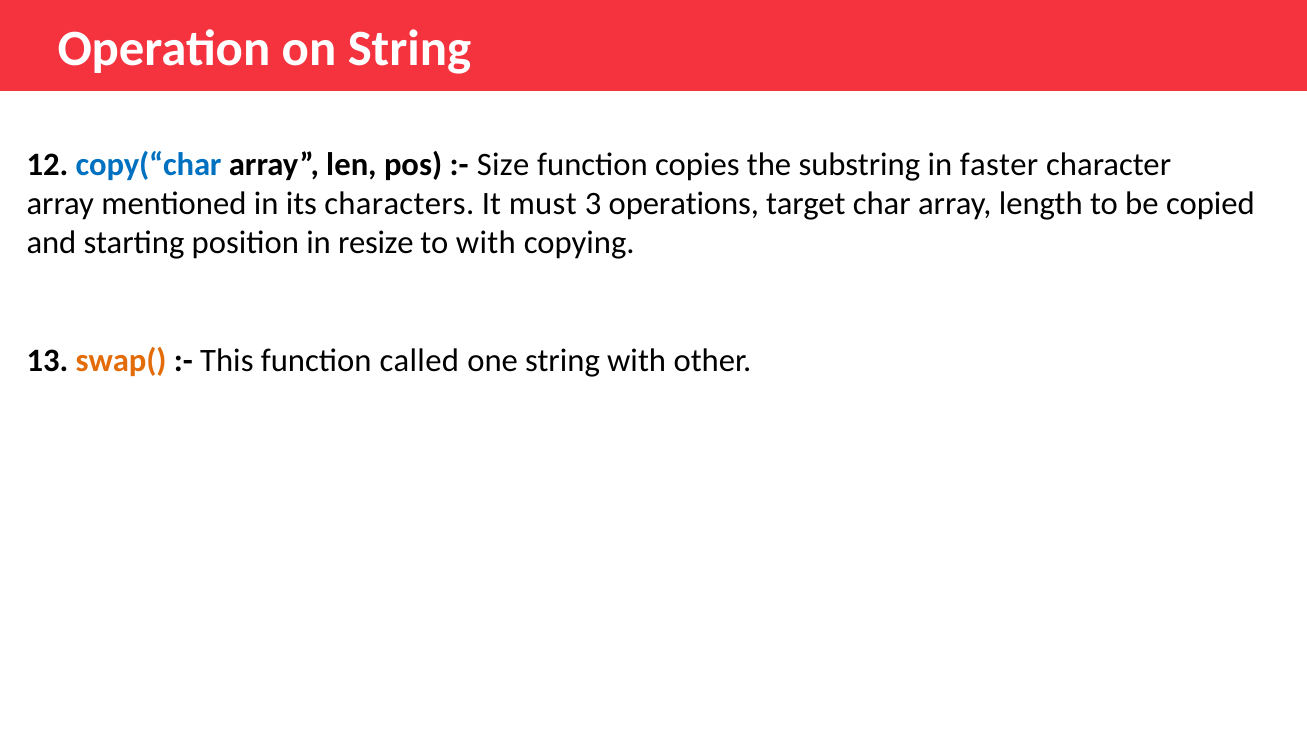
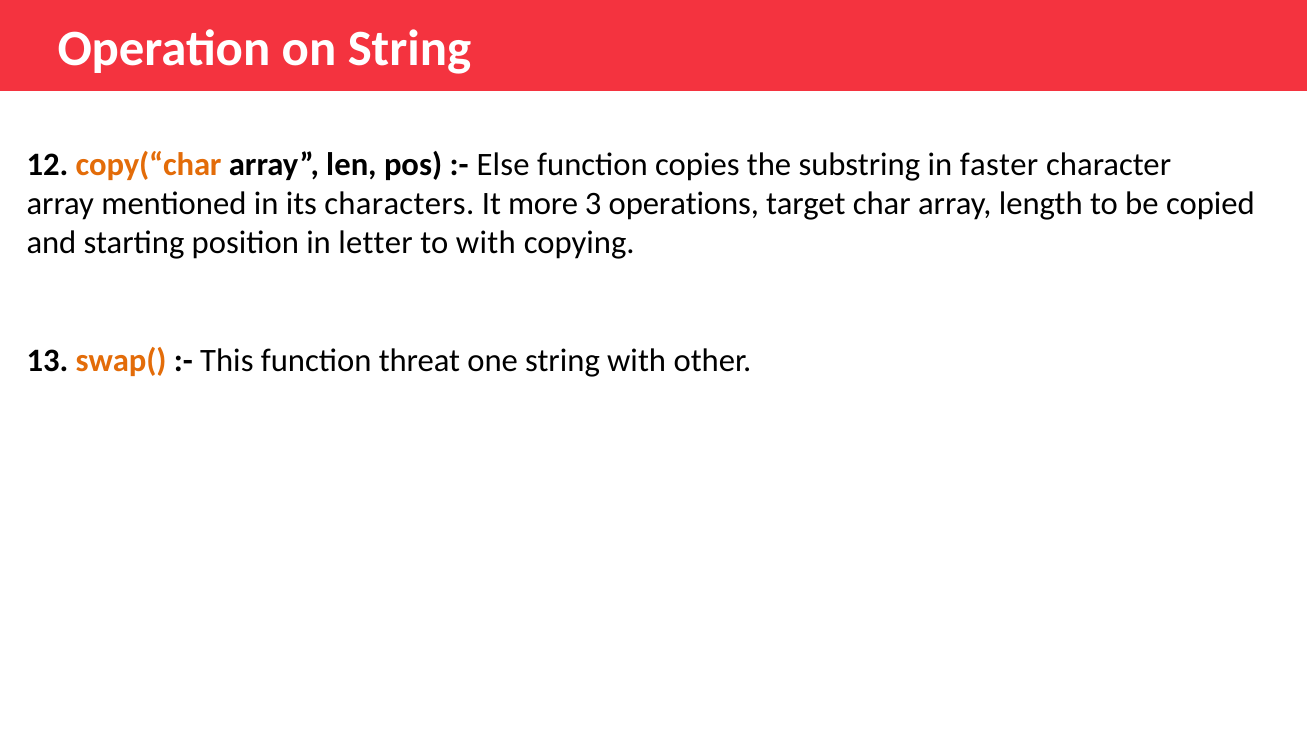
copy(“char colour: blue -> orange (149, 164)
Size: Size -> Else (503, 164)
must: must -> more (543, 204)
resize: resize -> letter (376, 243)
called: called -> threat (420, 360)
